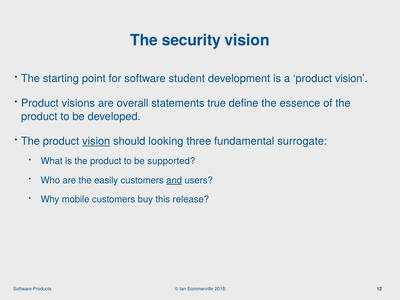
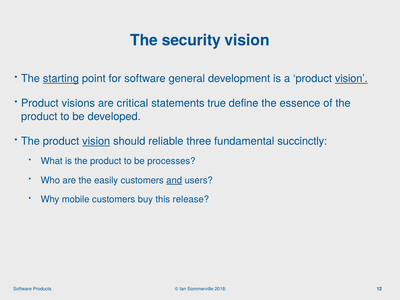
starting underline: none -> present (61, 78)
student: student -> general (187, 78)
vision underline: none -> present (351, 78)
overall: overall -> critical (132, 103)
looking: looking -> reliable (166, 141)
surrogate: surrogate -> succinctly (302, 141)
supported: supported -> processes (171, 161)
